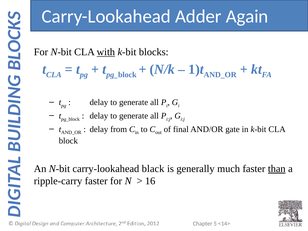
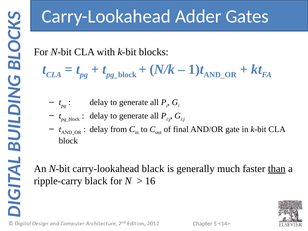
Again: Again -> Gates (247, 16)
with underline: present -> none (106, 52)
ripple-carry faster: faster -> black (96, 181)
